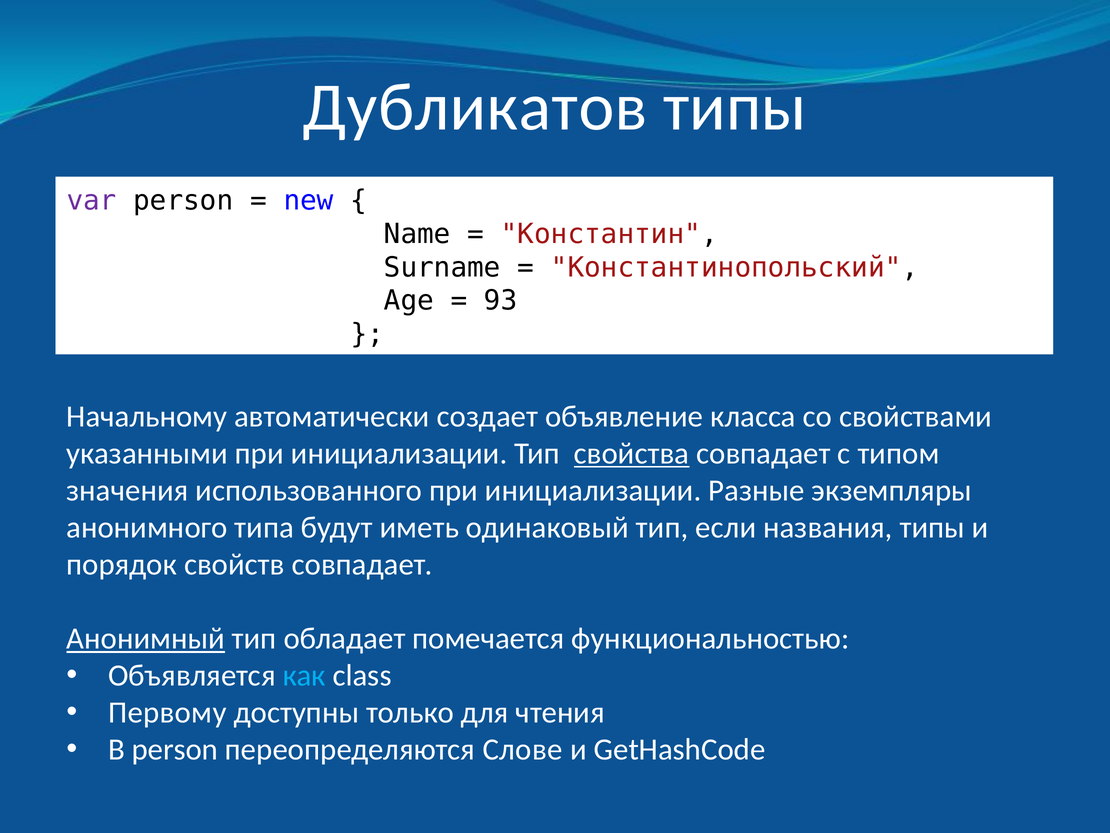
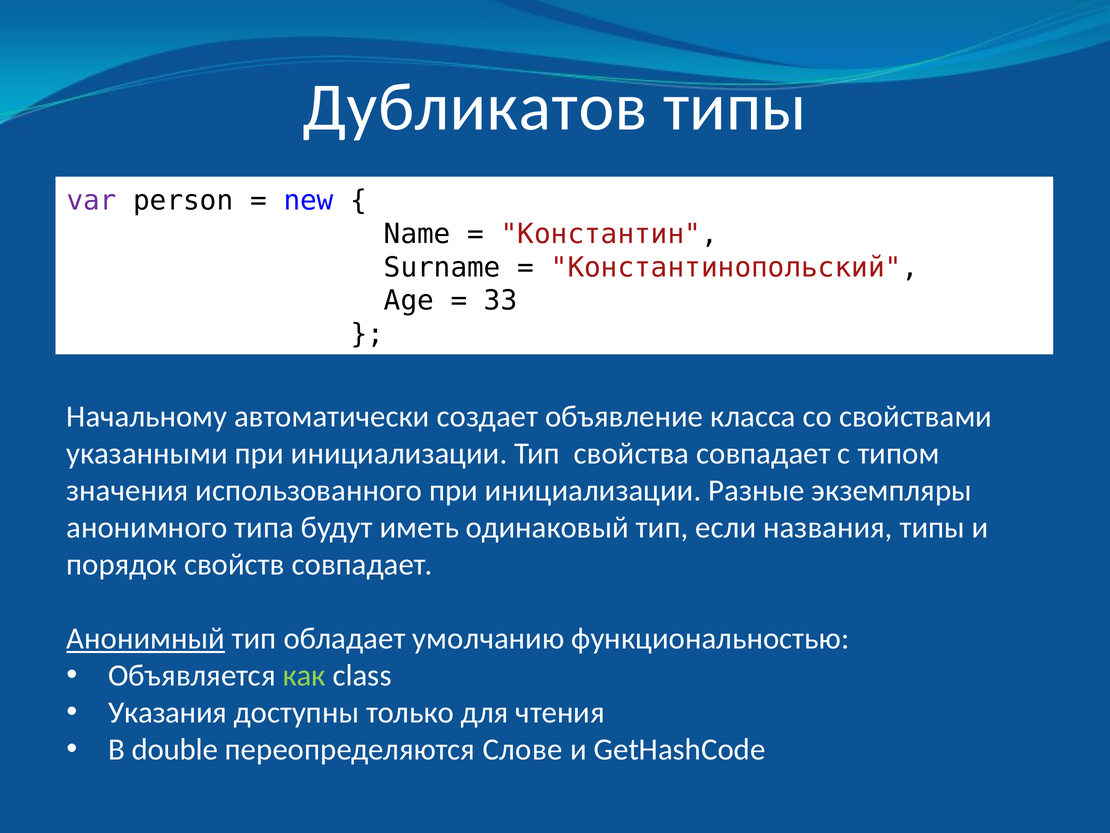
93: 93 -> 33 (501, 301)
свойства underline: present -> none (632, 453)
помечается: помечается -> умолчанию (488, 638)
как colour: light blue -> light green (304, 675)
Первому: Первому -> Указания (168, 712)
В person: person -> double (175, 749)
